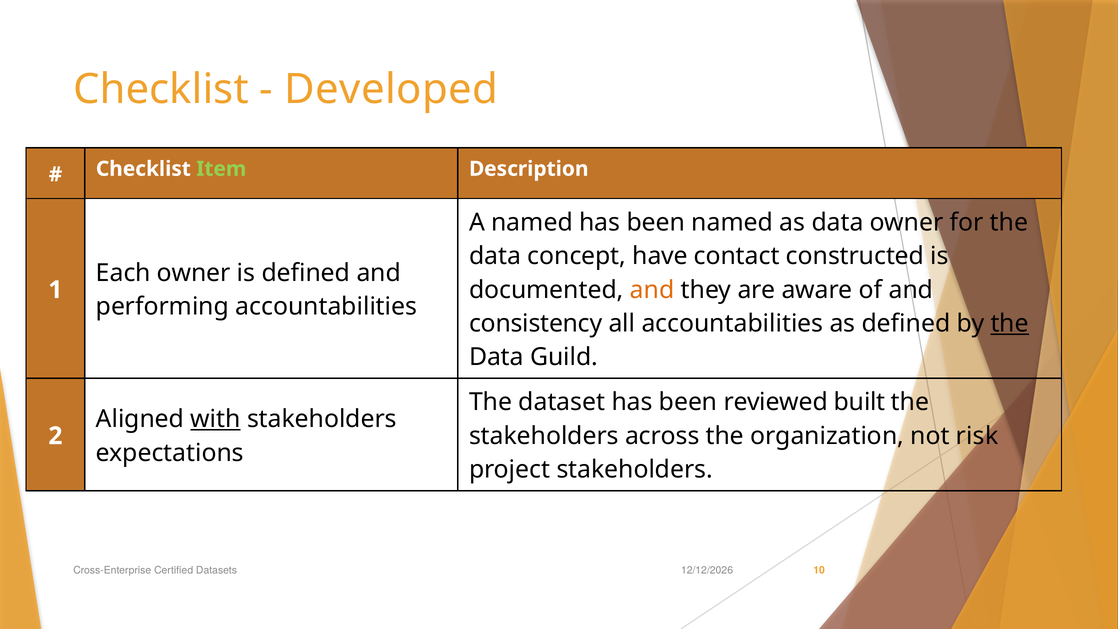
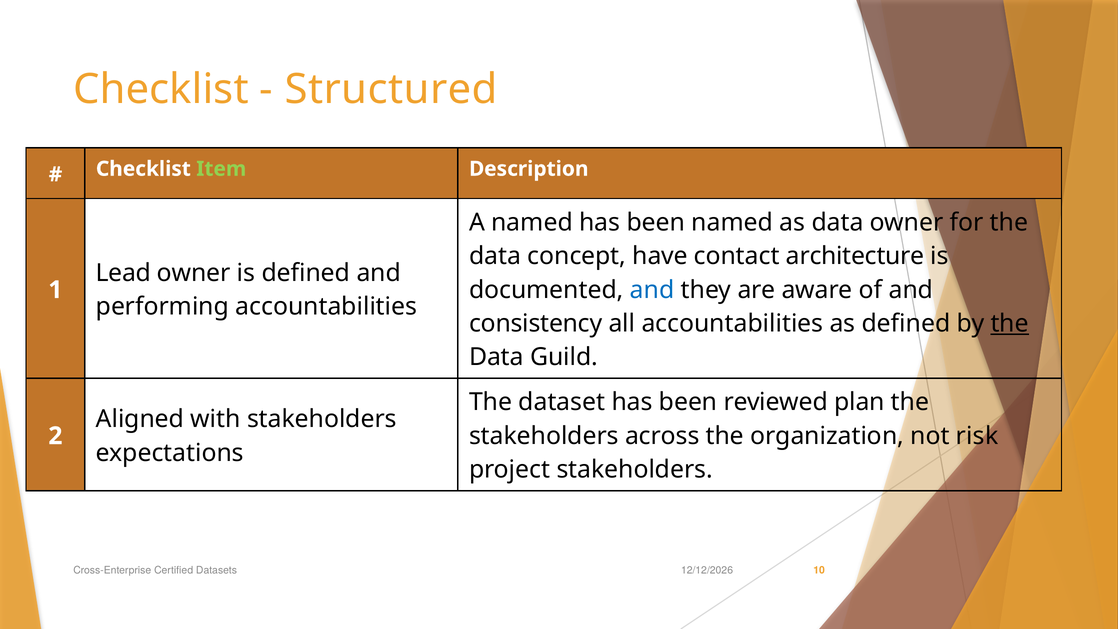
Developed: Developed -> Structured (391, 90)
constructed: constructed -> architecture (855, 256)
Each: Each -> Lead (123, 273)
and colour: orange -> blue (652, 290)
built: built -> plan (860, 402)
with underline: present -> none (216, 419)
